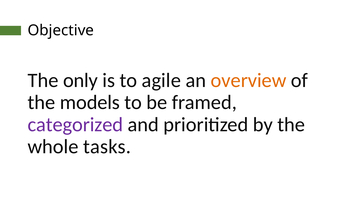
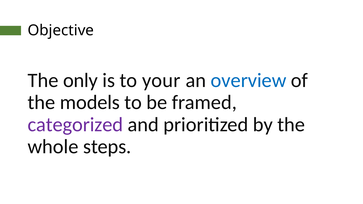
agile: agile -> your (161, 81)
overview colour: orange -> blue (249, 81)
tasks: tasks -> steps (107, 147)
